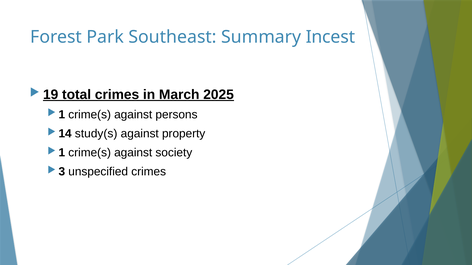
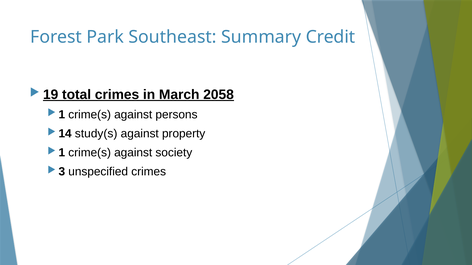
Incest: Incest -> Credit (330, 37)
2025: 2025 -> 2058 (219, 95)
